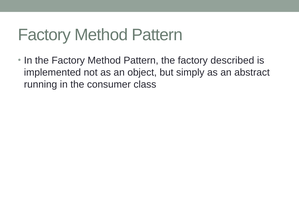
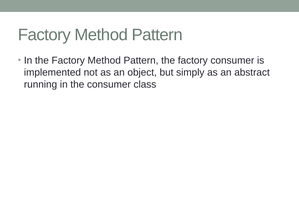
factory described: described -> consumer (232, 61)
